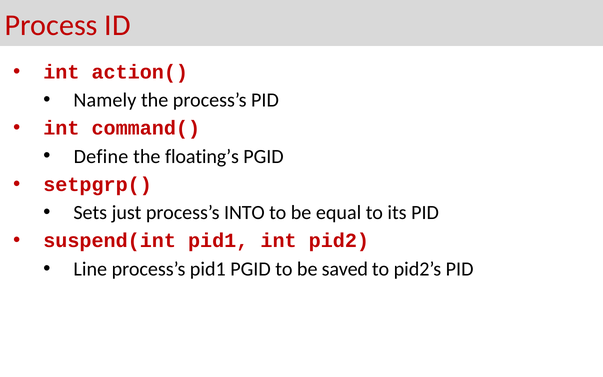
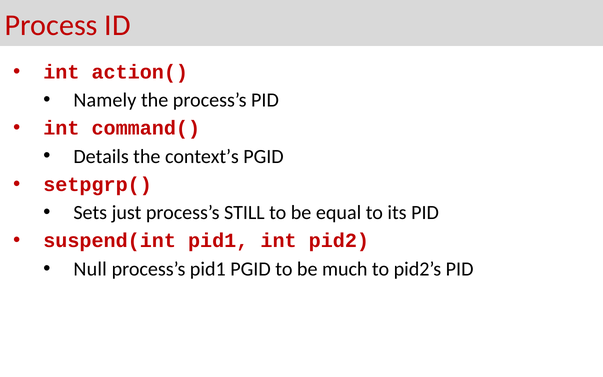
Define: Define -> Details (101, 156)
floating’s: floating’s -> context’s (202, 156)
INTO: INTO -> STILL (244, 213)
Line: Line -> Null (90, 269)
saved: saved -> much (345, 269)
